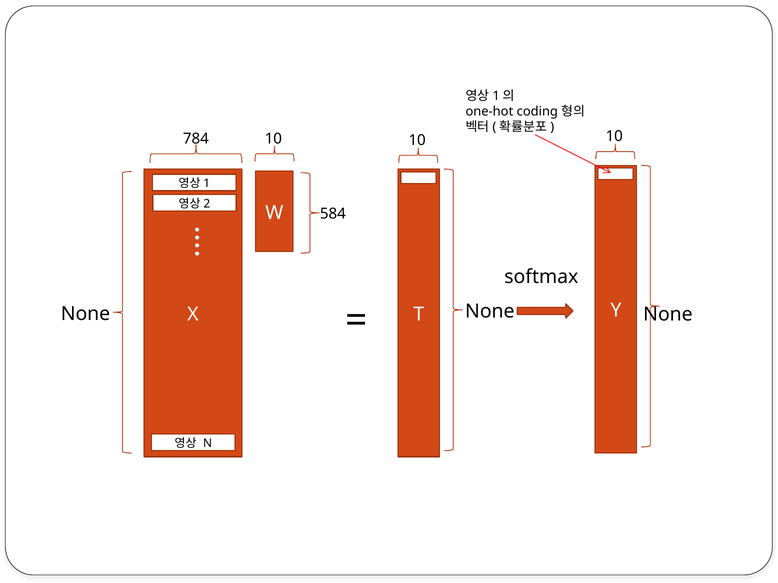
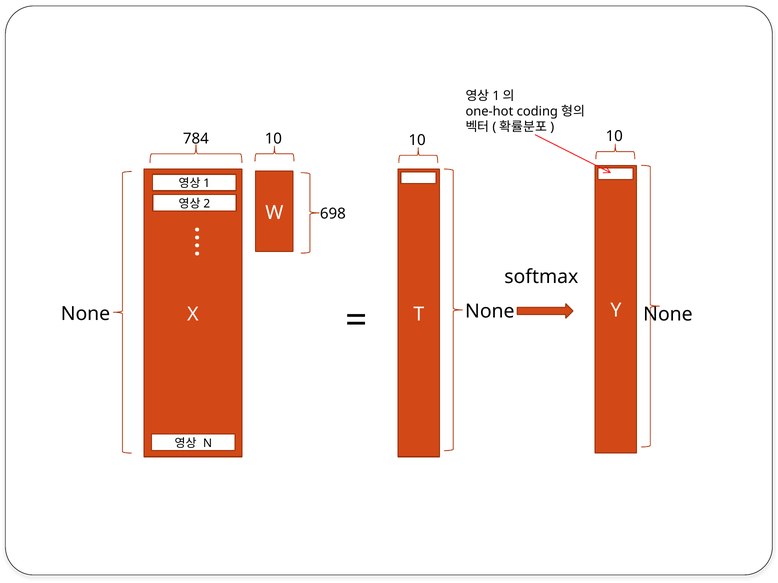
584: 584 -> 698 (333, 214)
